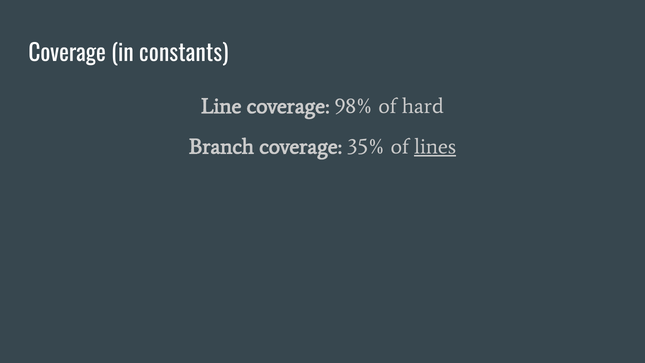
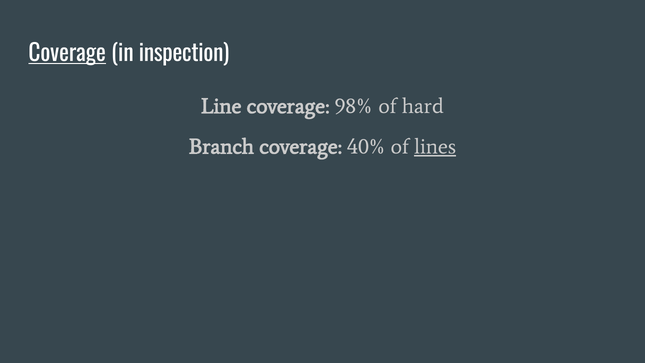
Coverage underline: none -> present (67, 53)
constants: constants -> inspection (184, 53)
35%: 35% -> 40% (366, 146)
